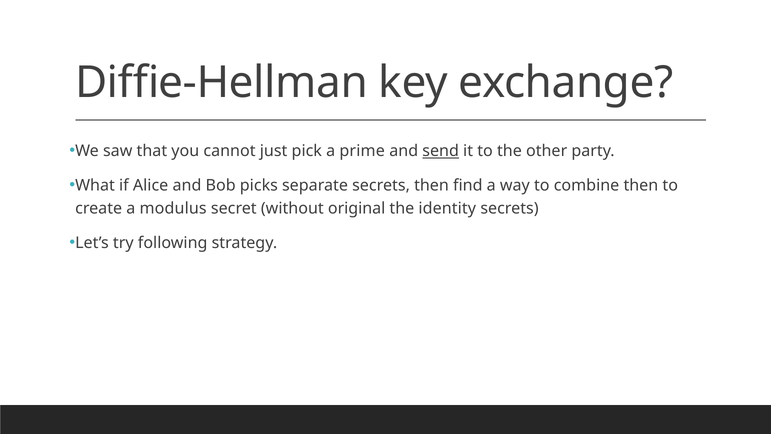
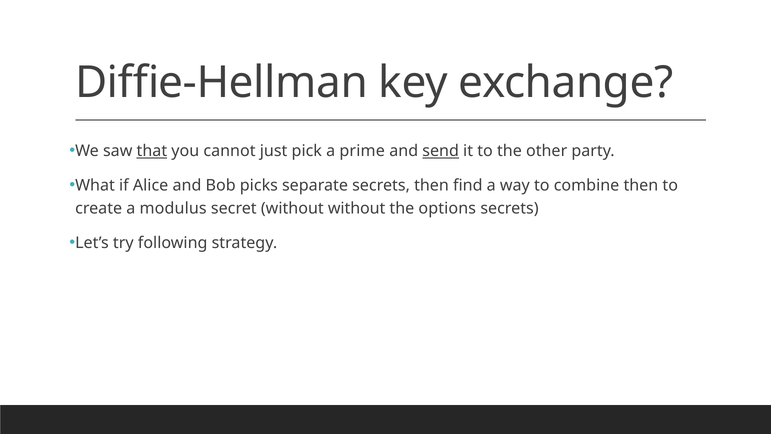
that underline: none -> present (152, 151)
without original: original -> without (357, 208)
identity: identity -> options (447, 208)
